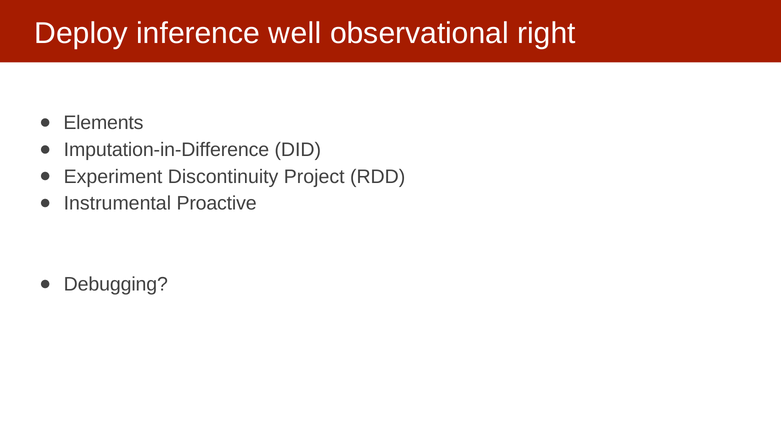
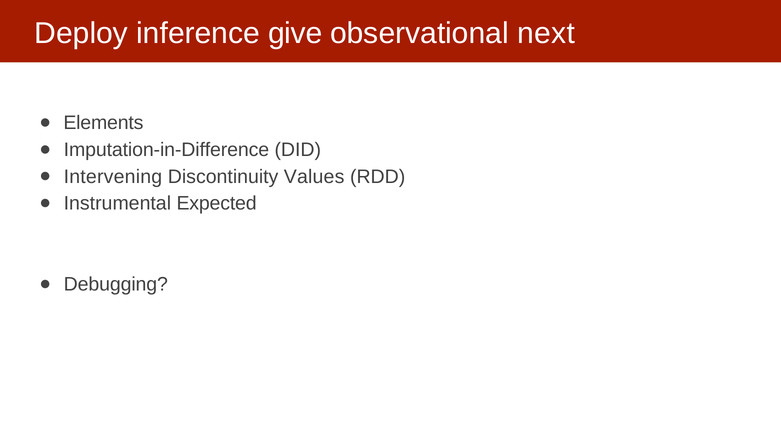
well: well -> give (295, 34)
right: right -> next (546, 34)
Experiment: Experiment -> Intervening (113, 177)
Project: Project -> Values (314, 177)
Proactive: Proactive -> Expected (217, 204)
